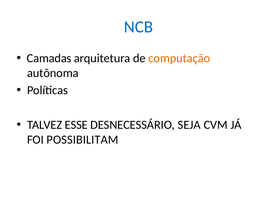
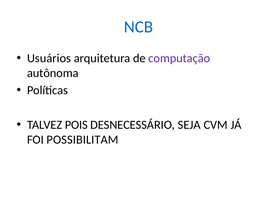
Camadas: Camadas -> Usuários (49, 58)
computação colour: orange -> purple (179, 58)
ESSE: ESSE -> POIS (76, 125)
